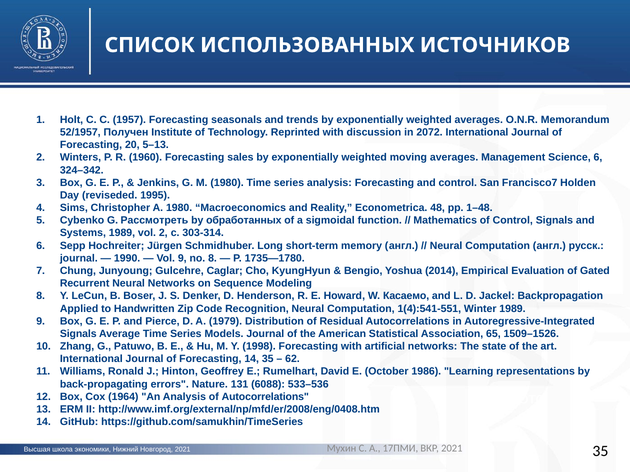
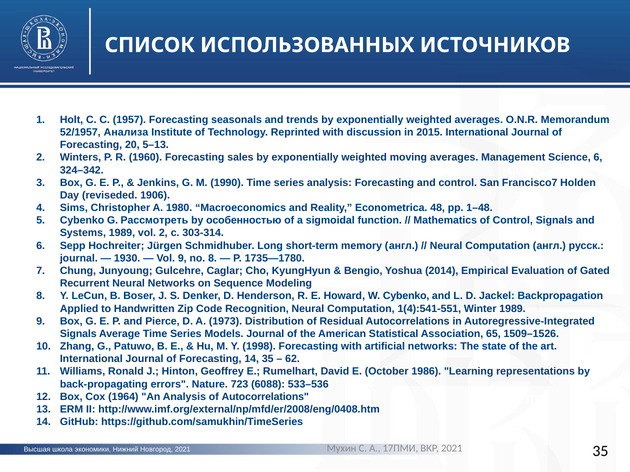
Получен: Получен -> Анализа (126, 132)
2072: 2072 -> 2015 (430, 132)
M 1980: 1980 -> 1990 (227, 183)
1995: 1995 -> 1906 (155, 195)
обработанных: обработанных -> особенностью (244, 221)
1990: 1990 -> 1930 (127, 258)
W Касаемо: Касаемо -> Cybenko (406, 296)
1979: 1979 -> 1973 (225, 321)
131: 131 -> 723 (240, 384)
